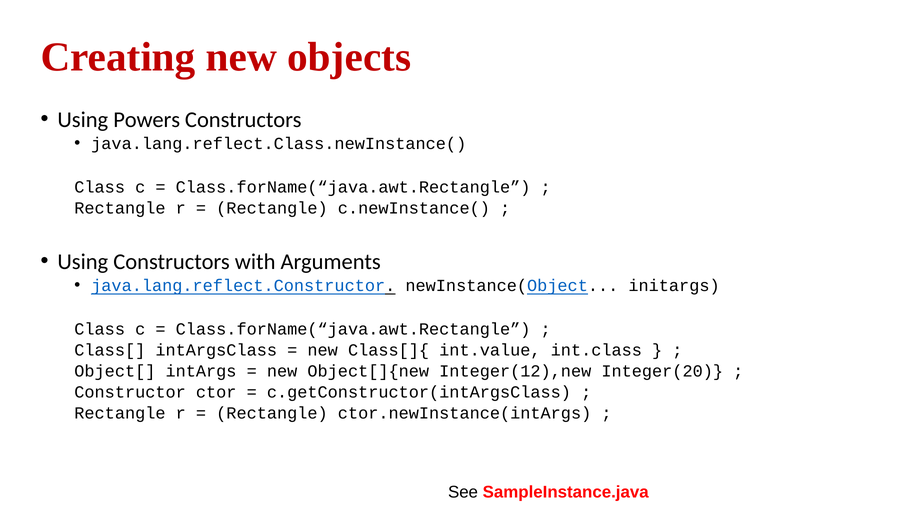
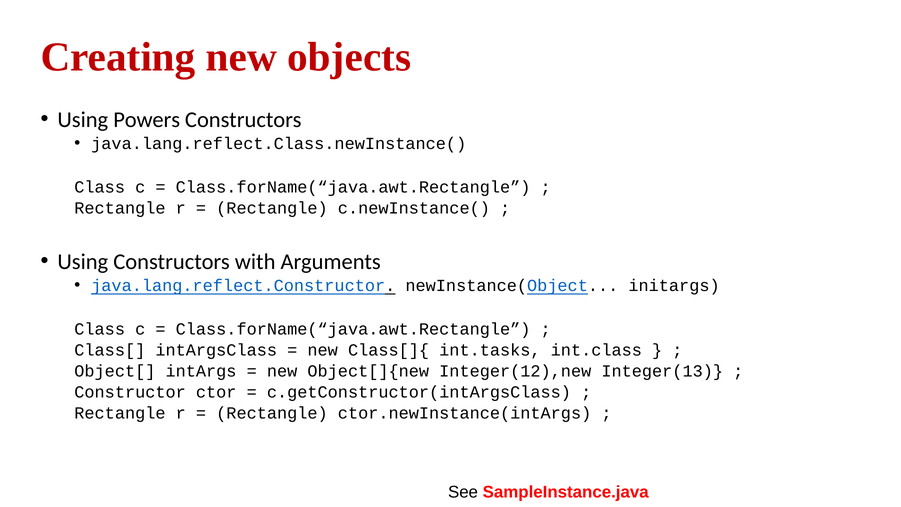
int.value: int.value -> int.tasks (490, 350)
Integer(20: Integer(20 -> Integer(13 (662, 371)
